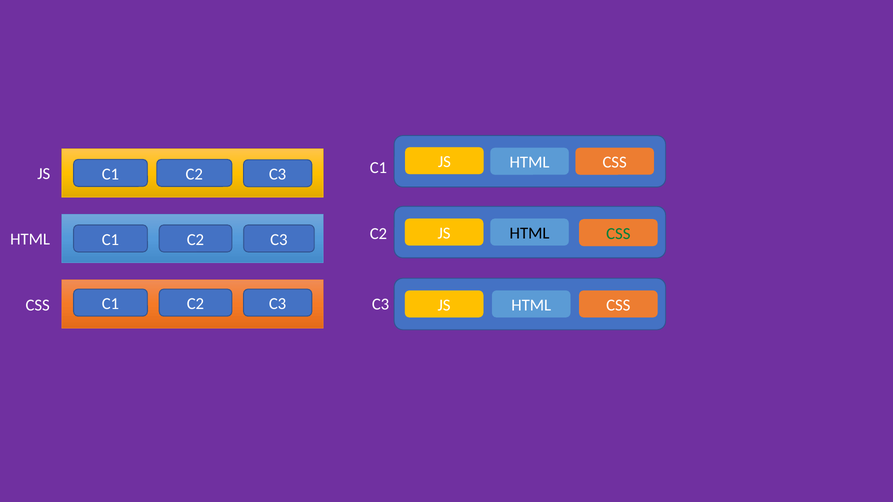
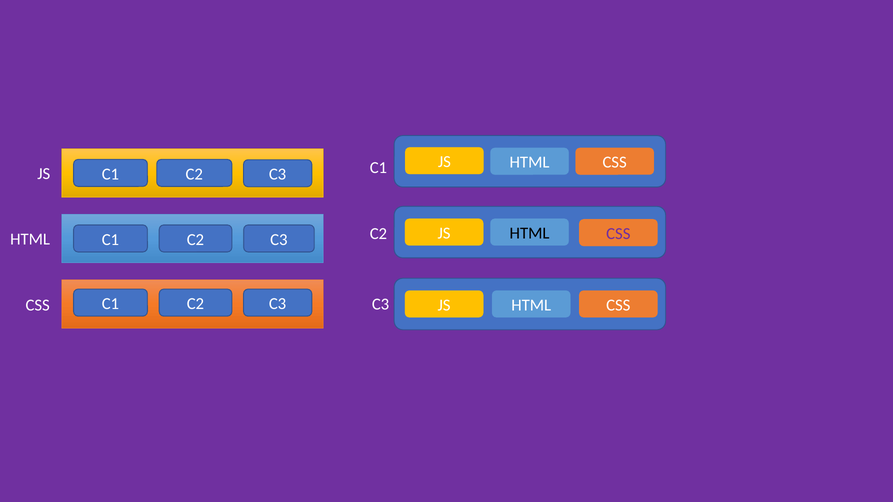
CSS colour: green -> purple (618, 234)
